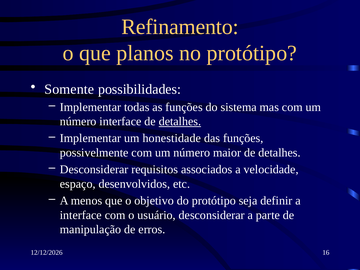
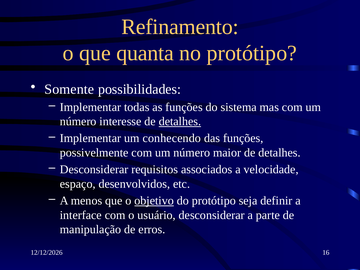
planos: planos -> quanta (145, 53)
número interface: interface -> interesse (120, 121)
honestidade: honestidade -> conhecendo (172, 138)
objetivo underline: none -> present (154, 201)
